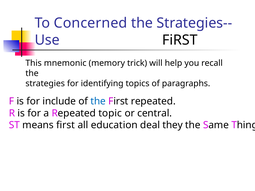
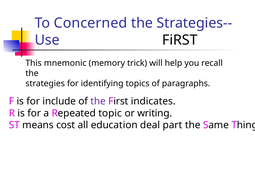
the colour: blue -> purple (98, 101)
First repeated: repeated -> indicates (153, 101)
central: central -> writing (155, 113)
means first: first -> cost (66, 125)
they: they -> part (173, 125)
